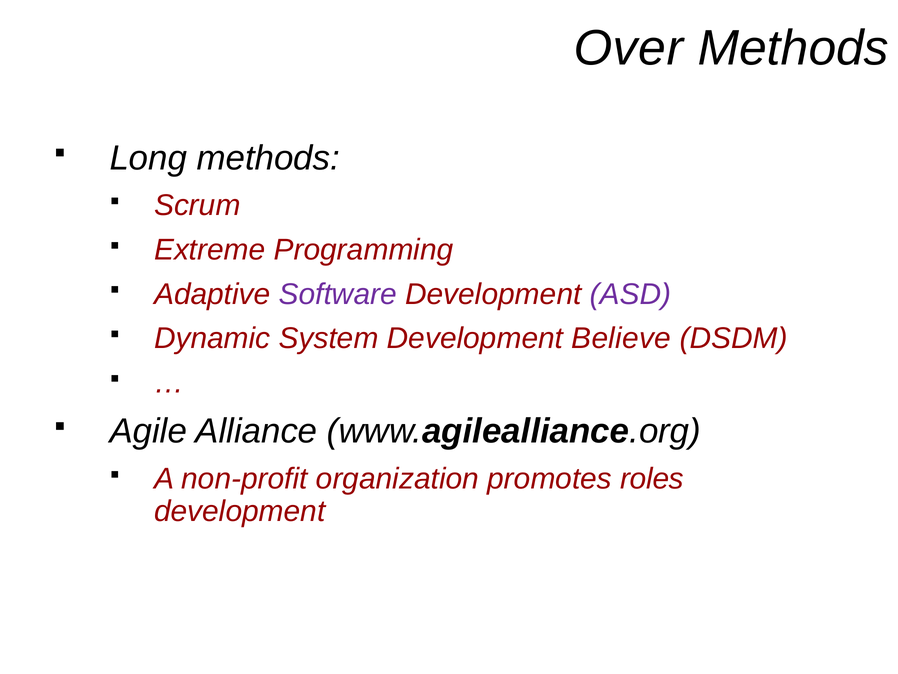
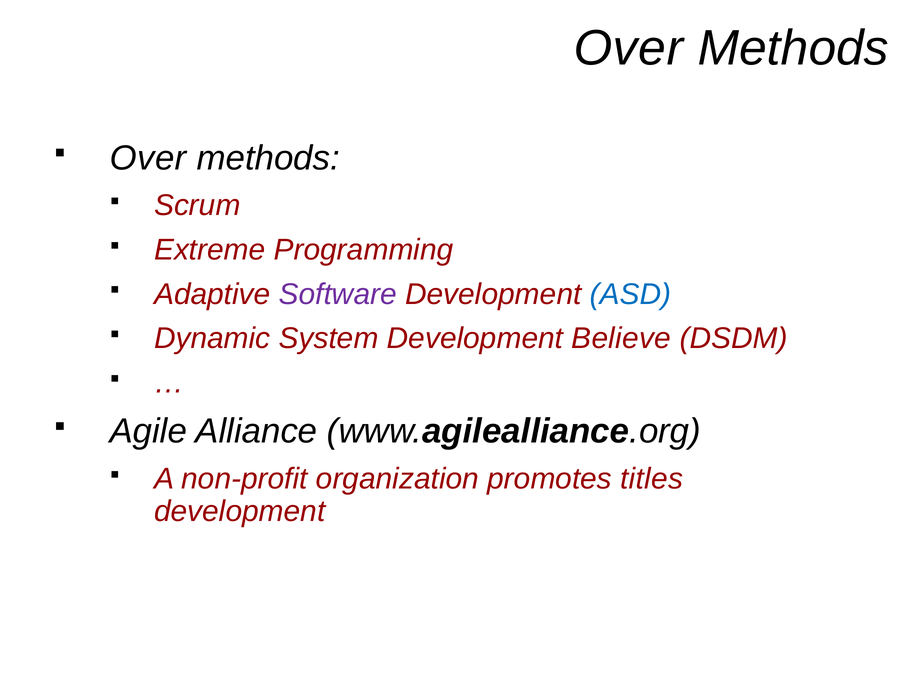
Long: Long -> Over (148, 158)
ASD colour: purple -> blue (630, 294)
roles: roles -> titles (652, 479)
